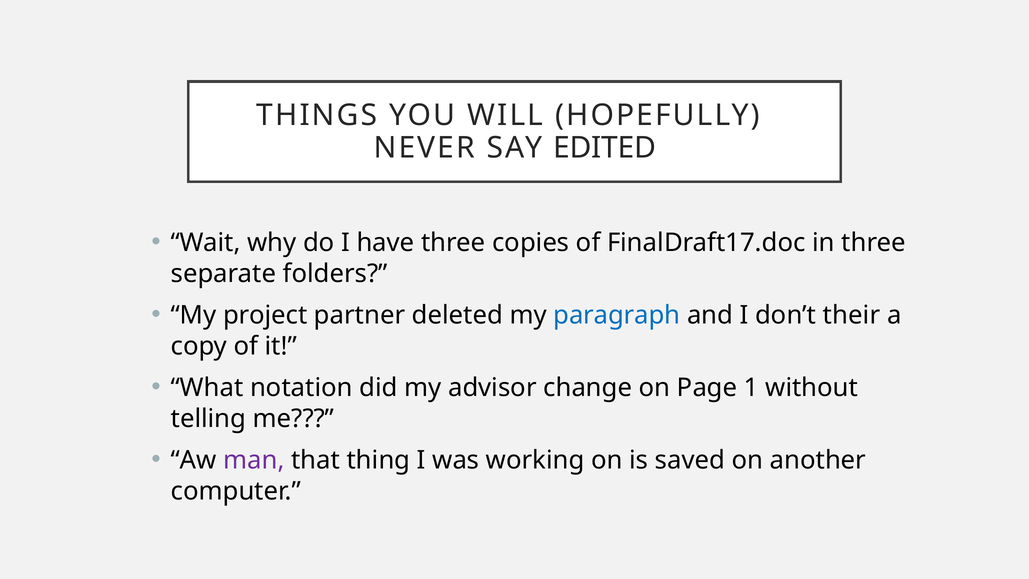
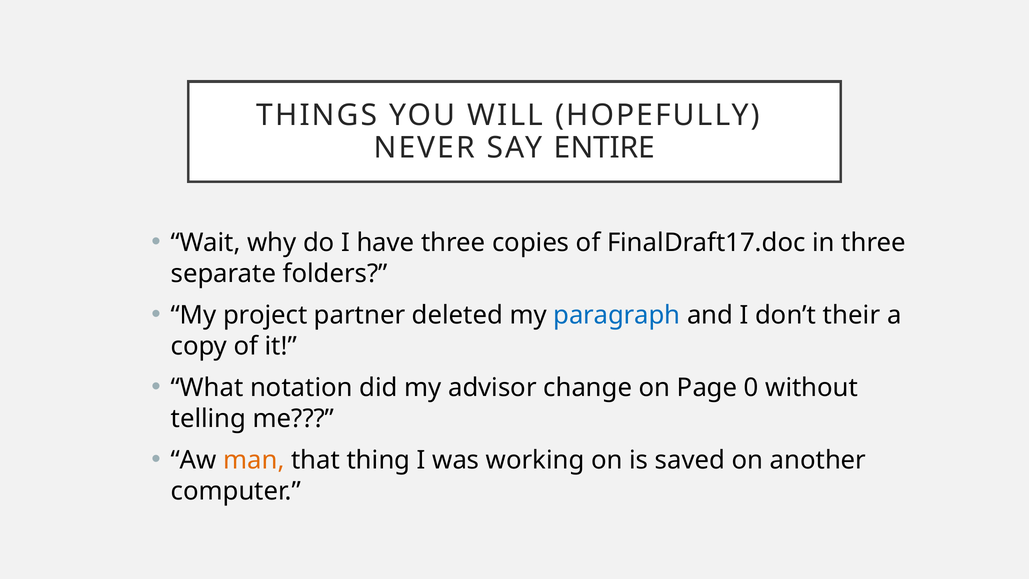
EDITED: EDITED -> ENTIRE (605, 148)
1: 1 -> 0 (751, 388)
man colour: purple -> orange (254, 460)
